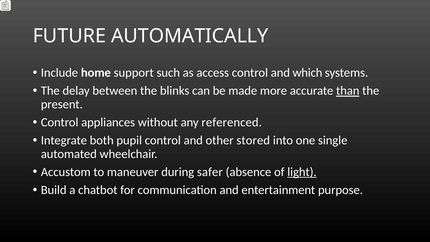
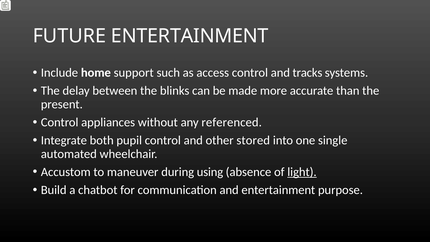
FUTURE AUTOMATICALLY: AUTOMATICALLY -> ENTERTAINMENT (190, 36)
which: which -> tracks (307, 73)
than underline: present -> none (348, 91)
safer: safer -> using (210, 172)
